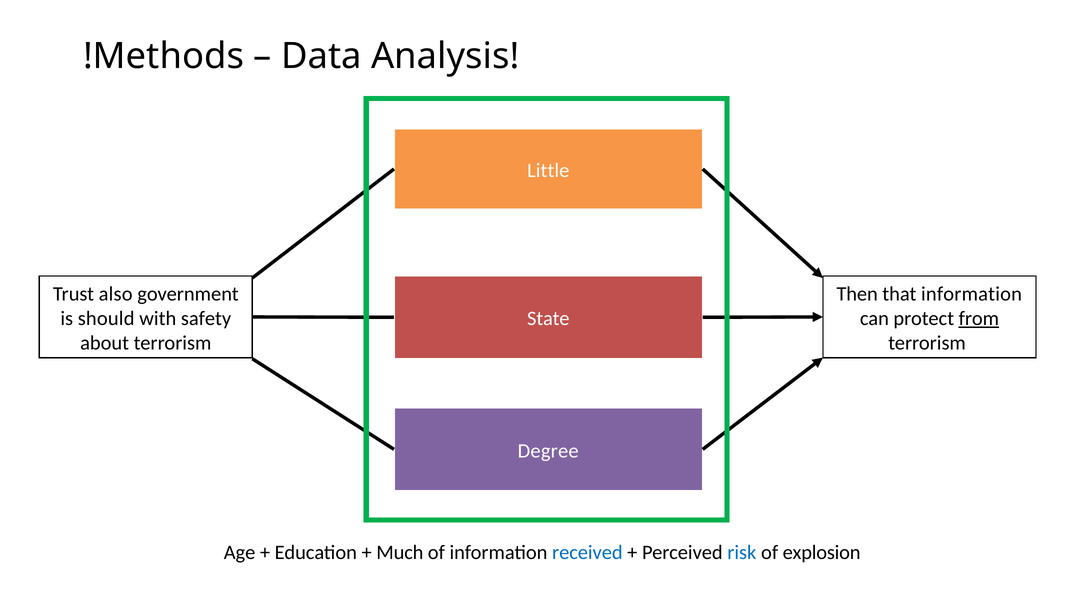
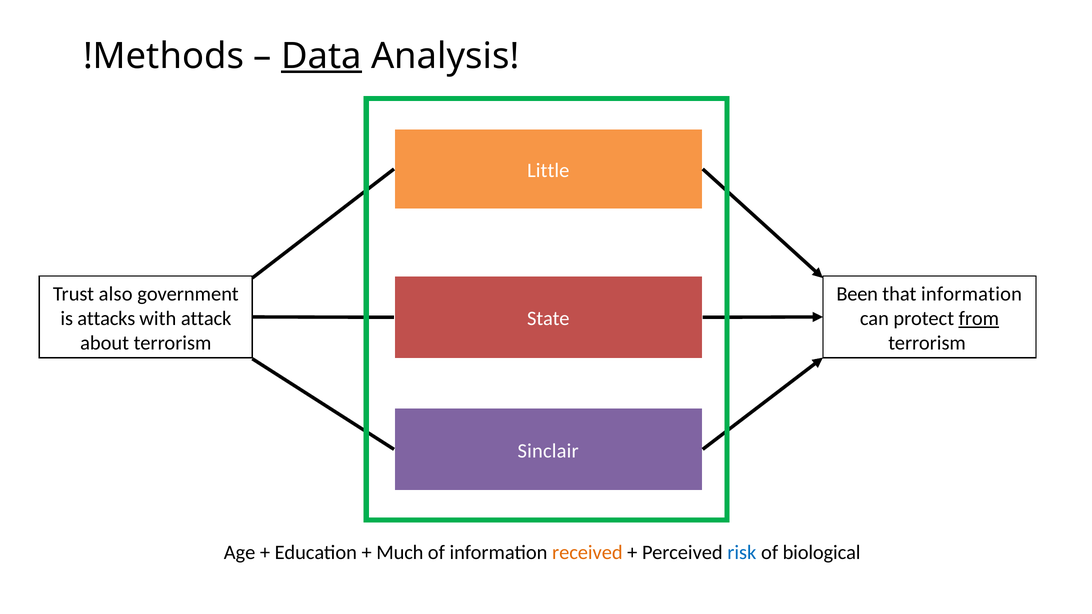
Data underline: none -> present (321, 56)
Then: Then -> Been (857, 294)
should: should -> attacks (106, 318)
safety: safety -> attack (206, 318)
Degree: Degree -> Sinclair (548, 451)
received colour: blue -> orange (587, 553)
explosion: explosion -> biological (822, 553)
